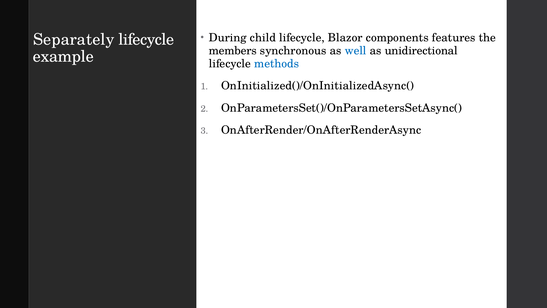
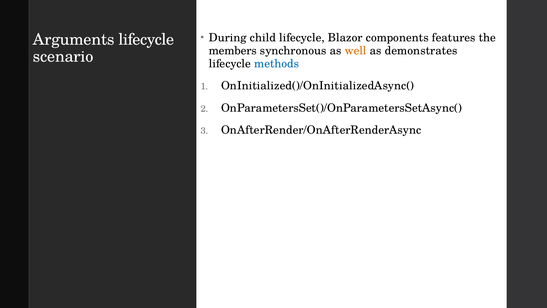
Separately: Separately -> Arguments (74, 39)
well colour: blue -> orange (356, 51)
unidirectional: unidirectional -> demonstrates (421, 51)
example: example -> scenario (63, 57)
